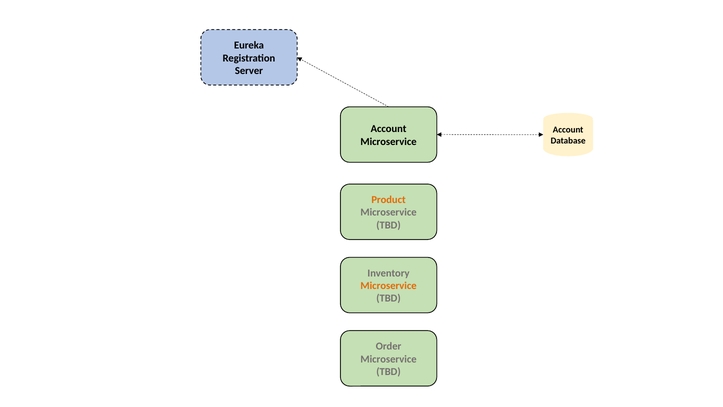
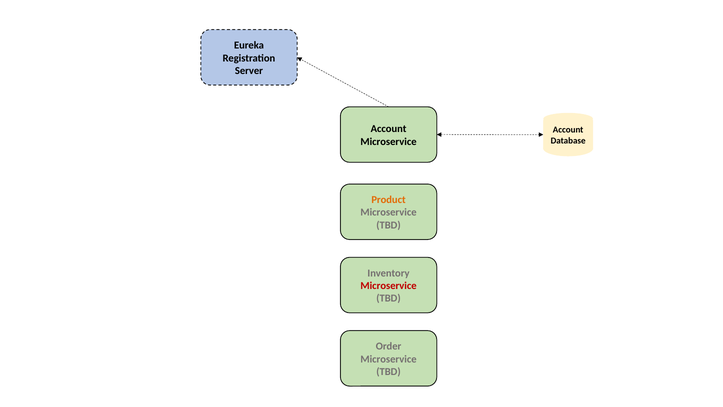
Microservice colour: orange -> red (389, 286)
